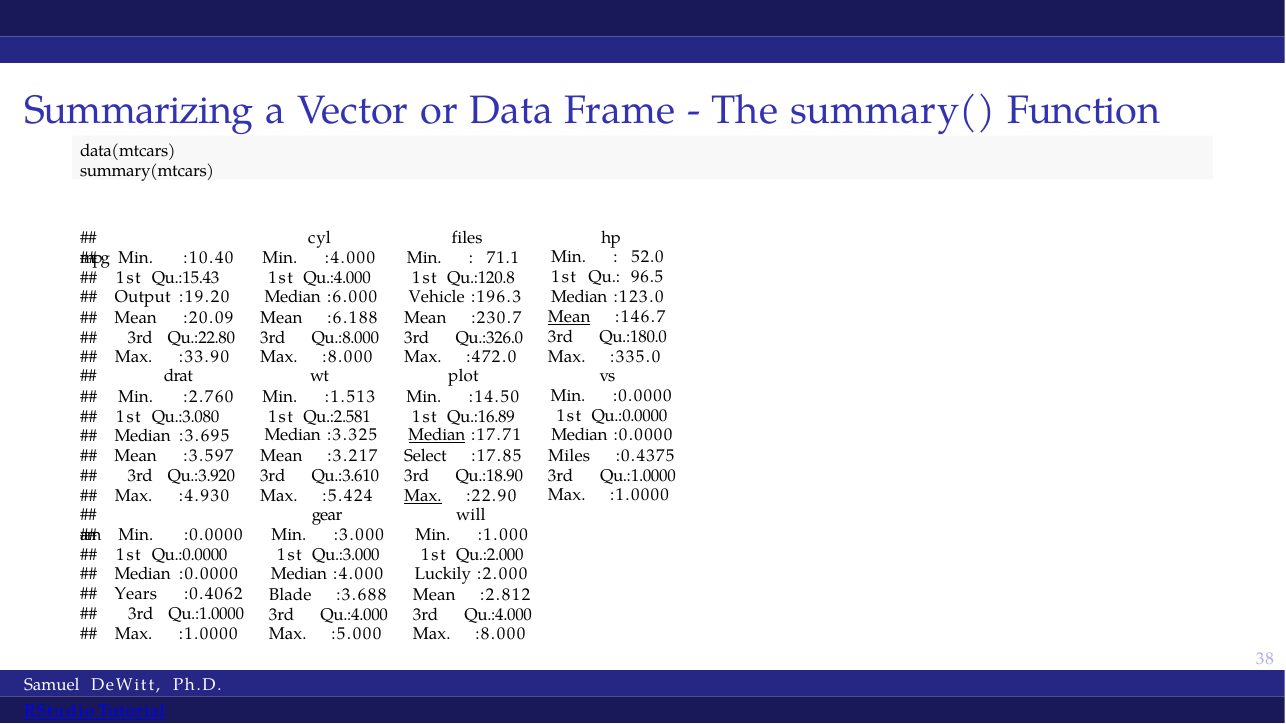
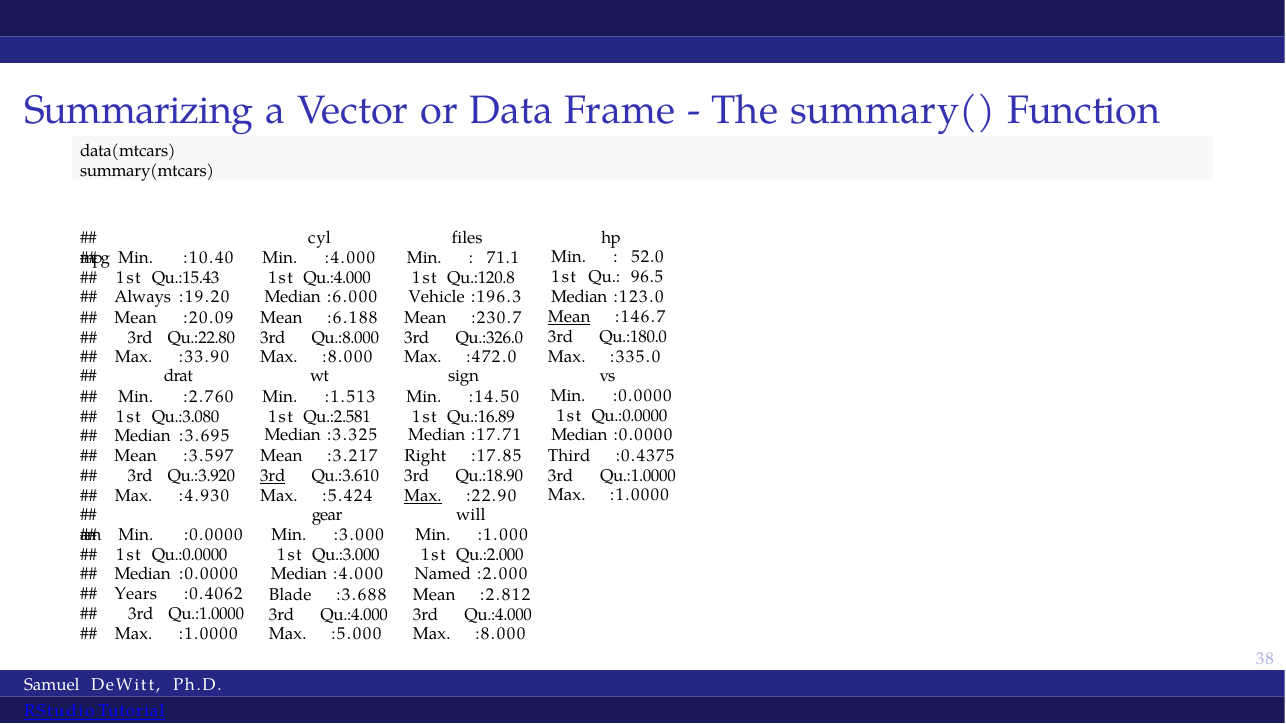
Output: Output -> Always (143, 297)
plot: plot -> sign (464, 376)
Median underline: present -> none (437, 435)
Miles: Miles -> Third (569, 455)
Select: Select -> Right (425, 456)
3rd underline: none -> present (273, 476)
Luckily: Luckily -> Named (443, 574)
